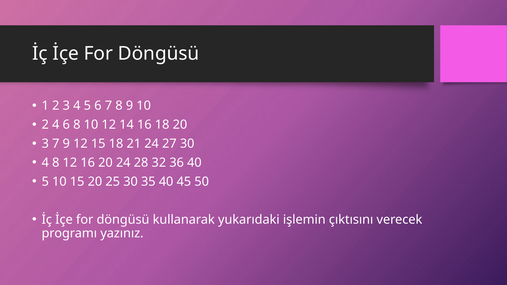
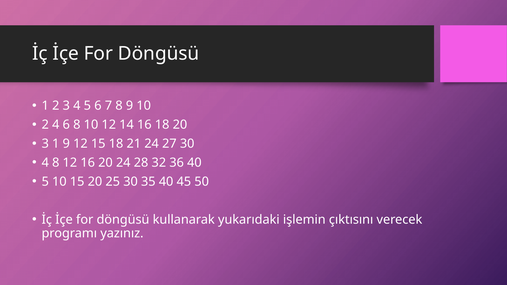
3 7: 7 -> 1 (56, 144)
